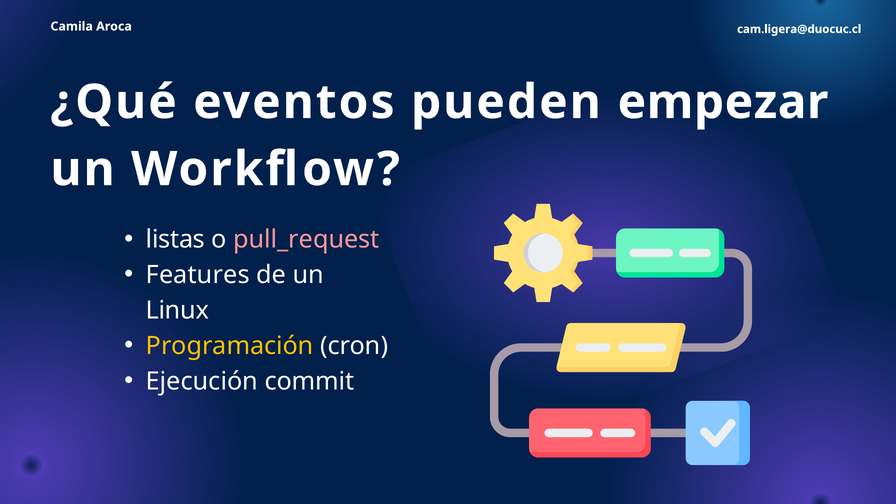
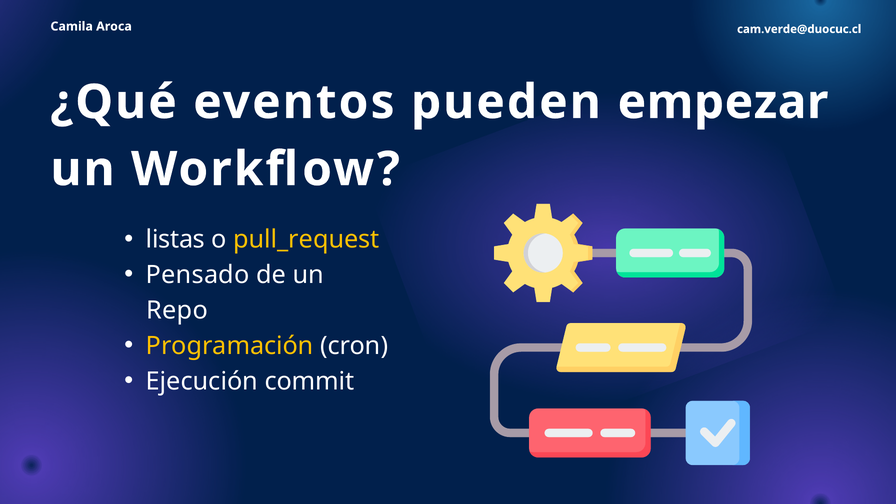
cam.ligera@duocuc.cl: cam.ligera@duocuc.cl -> cam.verde@duocuc.cl (799, 29)
pull_request colour: pink -> yellow (306, 240)
Features: Features -> Pensado (198, 275)
Linux: Linux -> Repo (177, 310)
